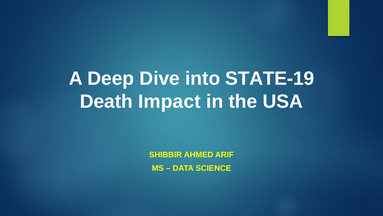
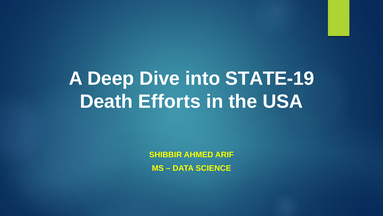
Impact: Impact -> Efforts (169, 101)
